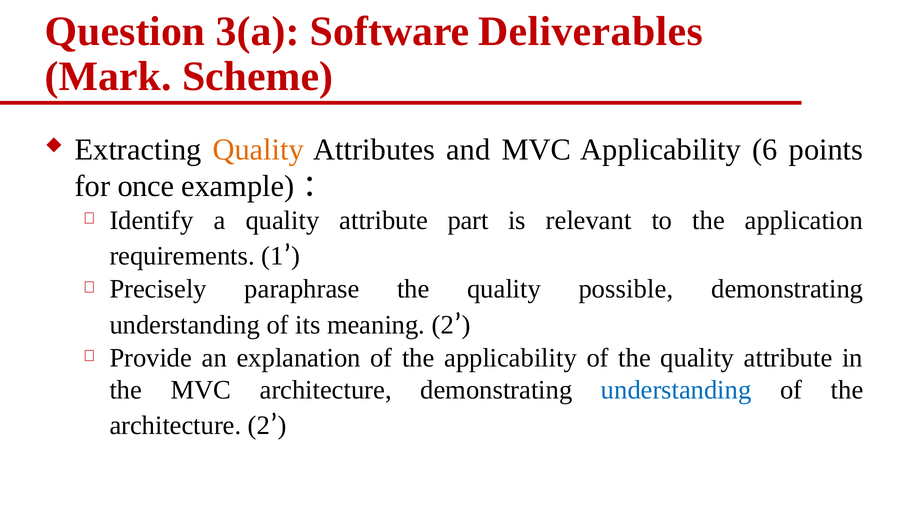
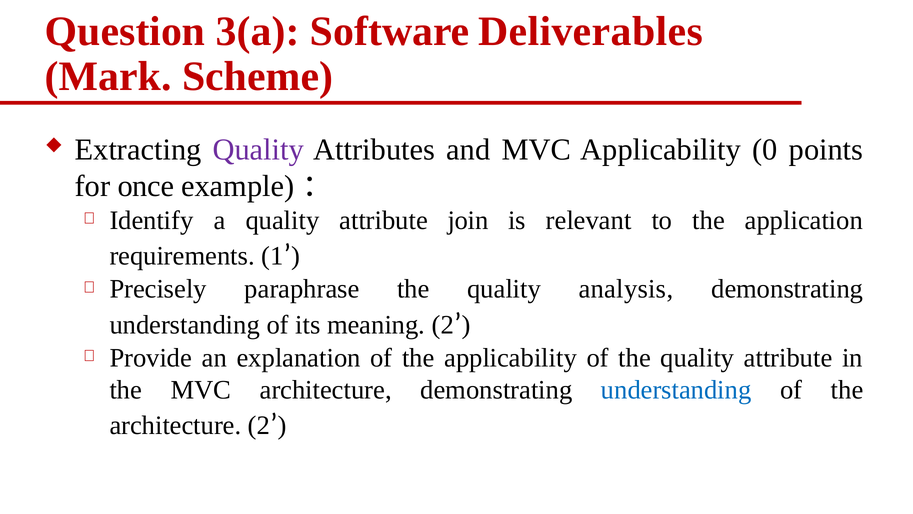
Quality colour: orange -> purple (258, 149)
6: 6 -> 0 (765, 149)
part: part -> join (468, 220)
possible: possible -> analysis (626, 289)
